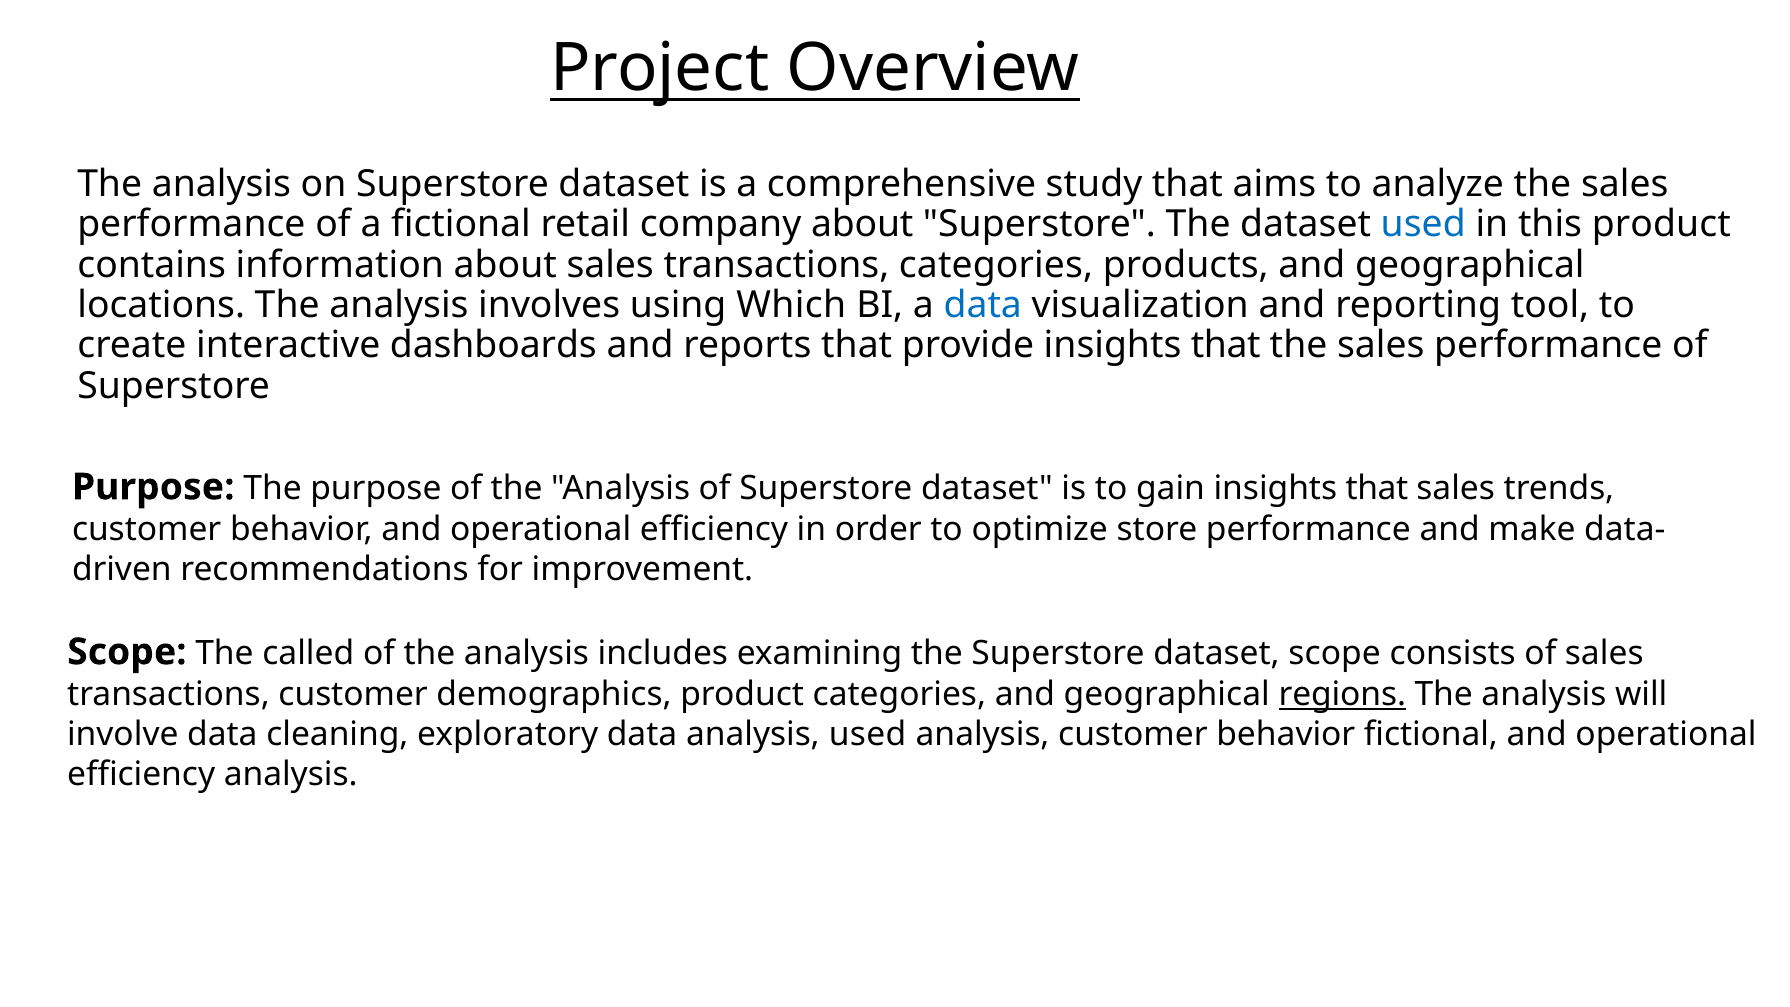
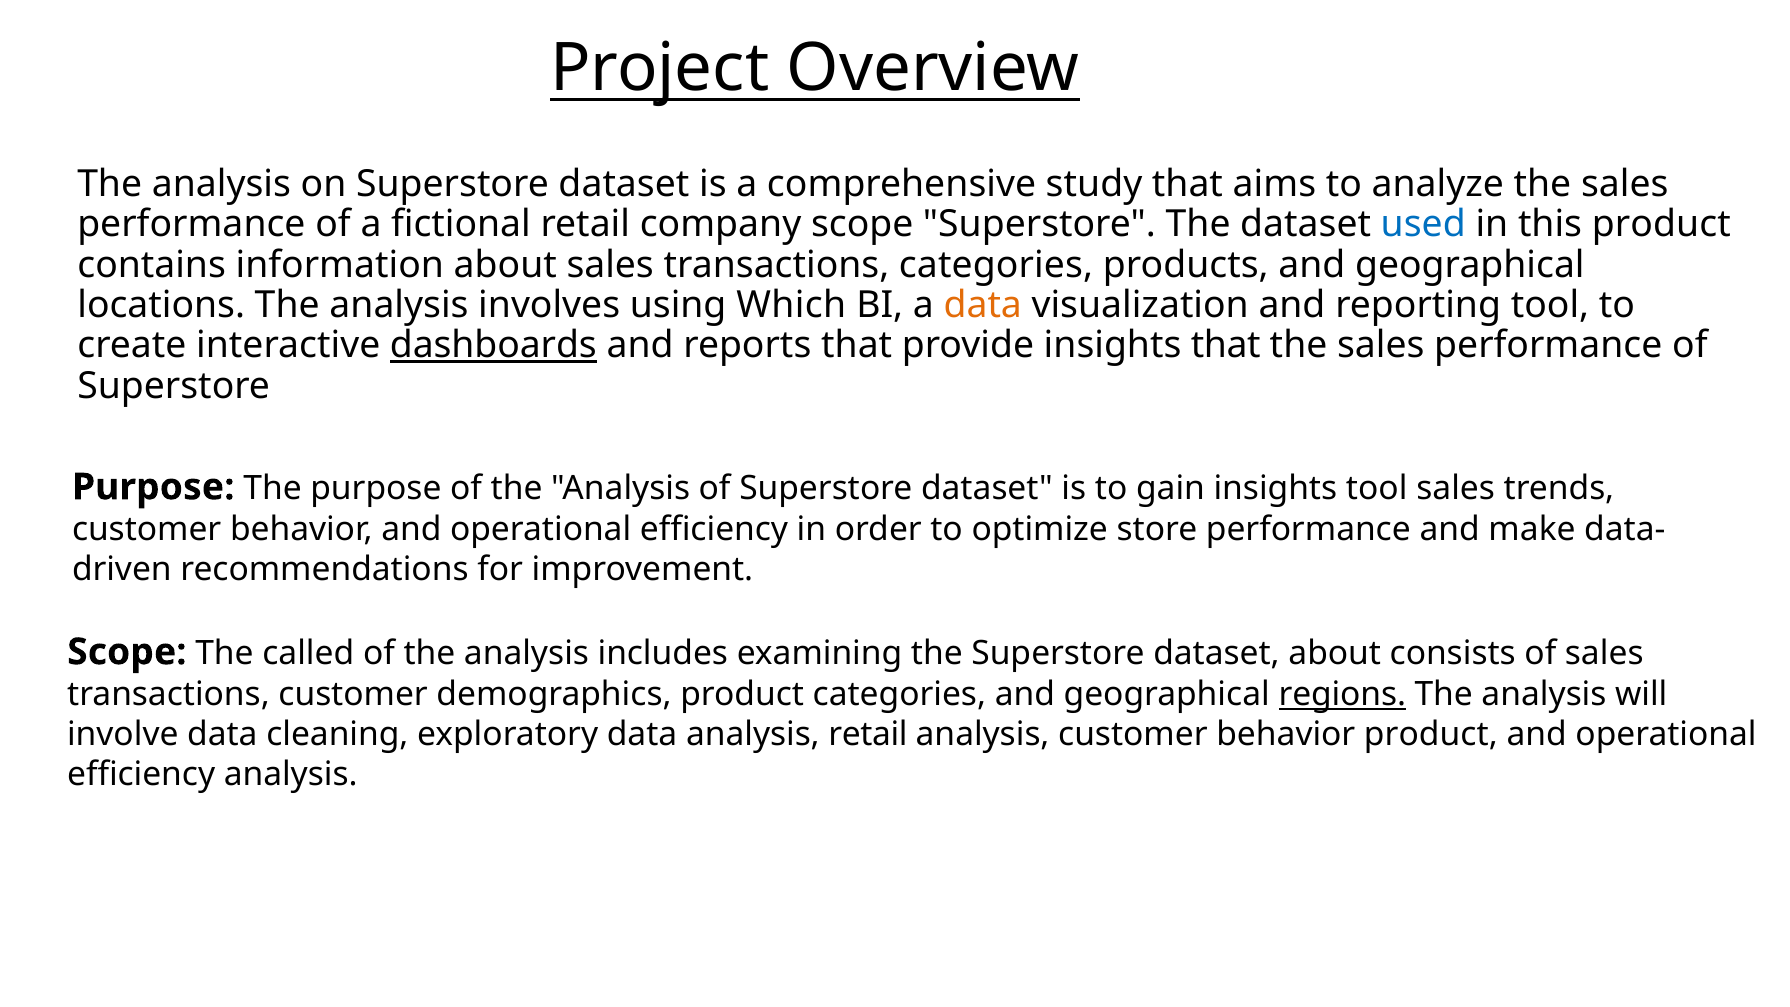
company about: about -> scope (862, 225)
data colour: blue -> orange (983, 305)
dashboards underline: none -> present (493, 345)
gain insights that: that -> tool (1377, 488)
dataset scope: scope -> about (1335, 653)
analysis used: used -> retail (868, 734)
behavior fictional: fictional -> product (1431, 734)
